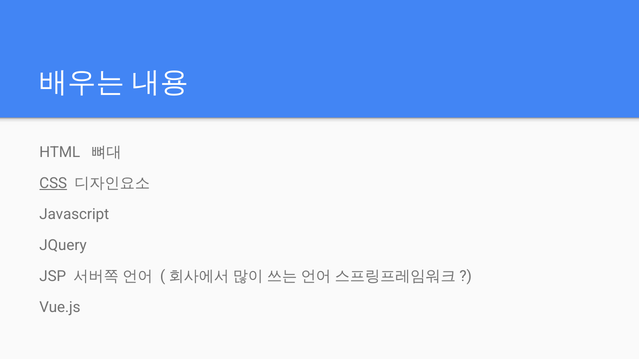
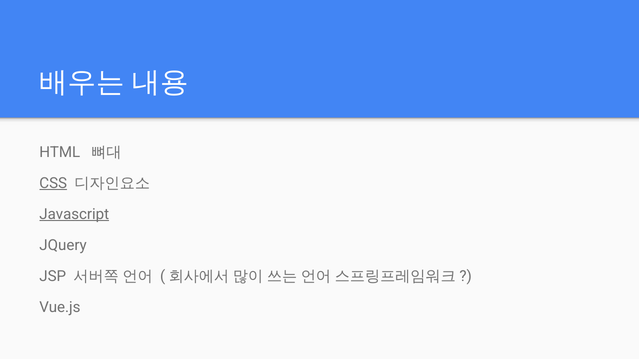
Javascript underline: none -> present (74, 214)
